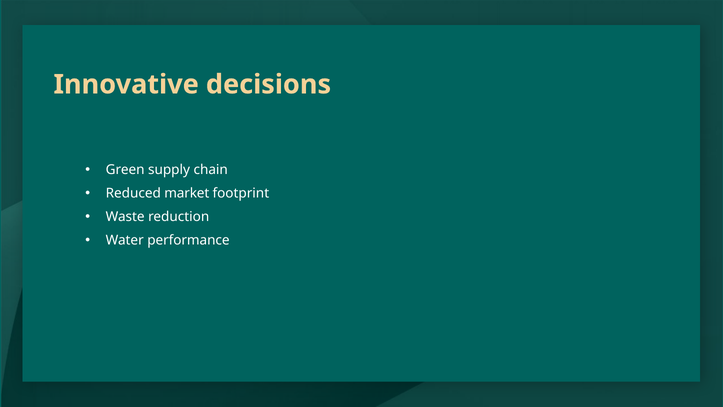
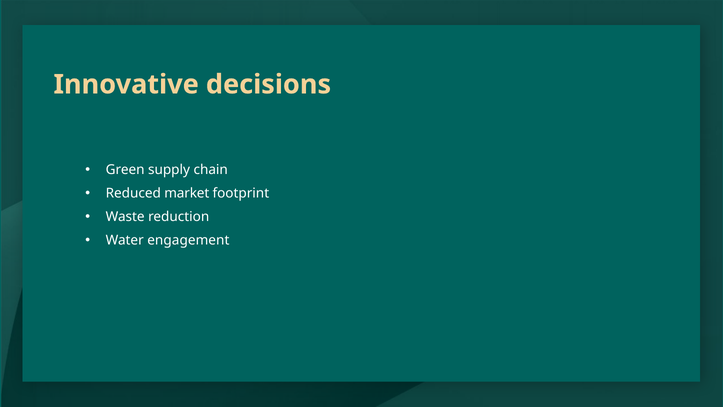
performance: performance -> engagement (188, 240)
